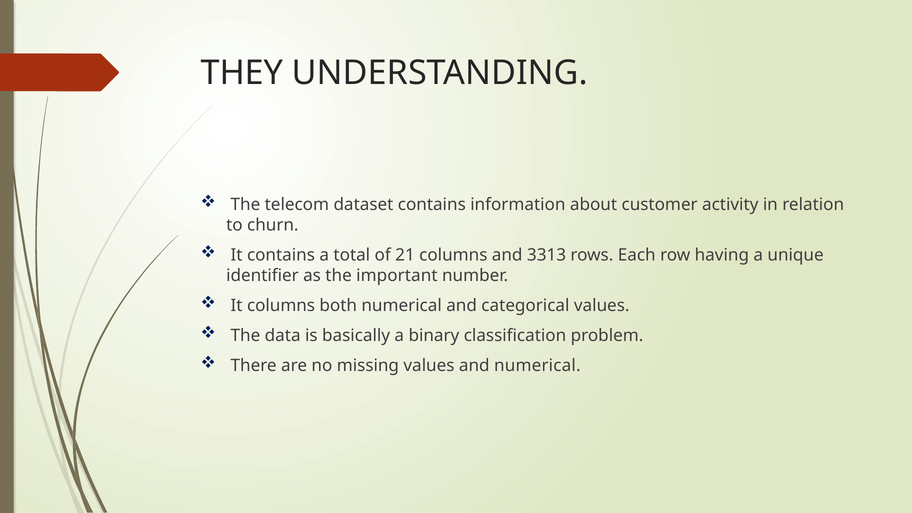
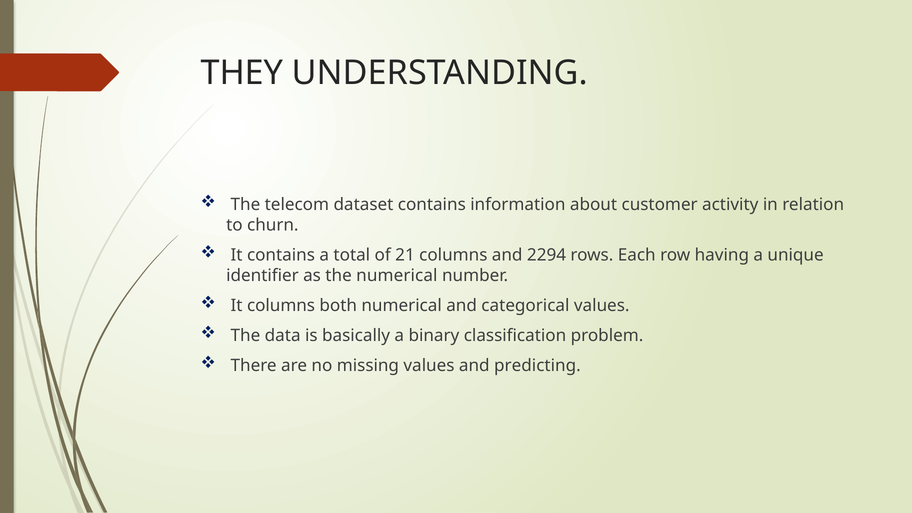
3313: 3313 -> 2294 (547, 255)
the important: important -> numerical (397, 276)
and numerical: numerical -> predicting (537, 366)
